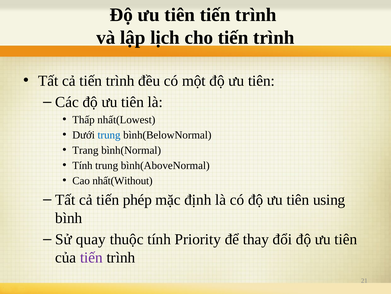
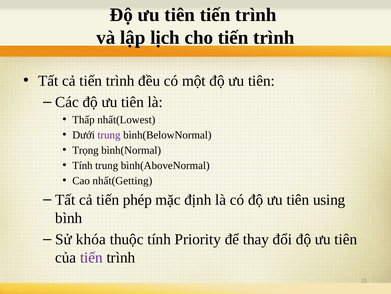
trung colour: blue -> purple (109, 135)
Trang: Trang -> Trọng (85, 150)
nhất(Without: nhất(Without -> nhất(Getting (122, 180)
quay: quay -> khóa (91, 239)
